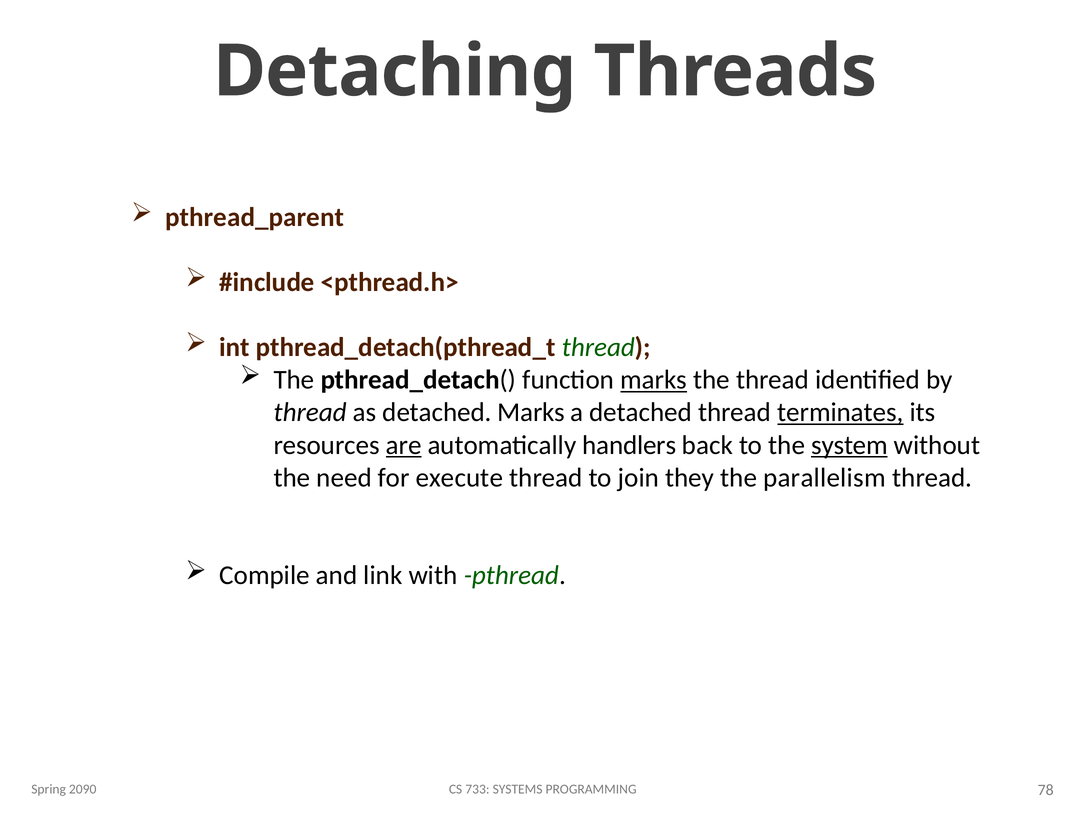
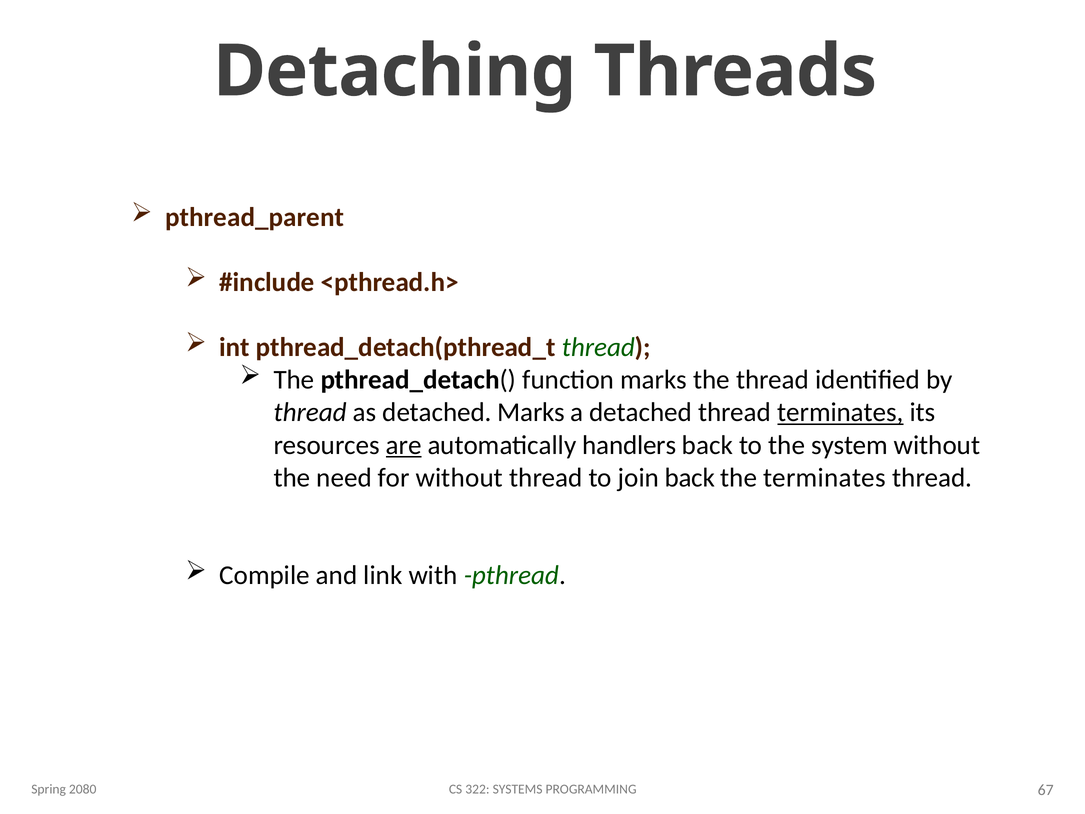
marks underline: present -> none (654, 380)
system underline: present -> none (850, 445)
for execute: execute -> without (459, 477)
join they: they -> back (690, 477)
the parallelism: parallelism -> terminates (824, 477)
2090: 2090 -> 2080 (83, 789)
733: 733 -> 322 (477, 789)
78: 78 -> 67 (1046, 790)
